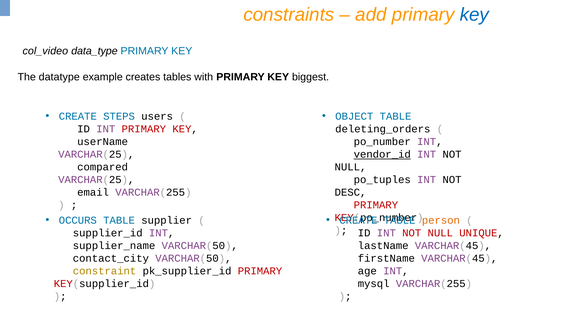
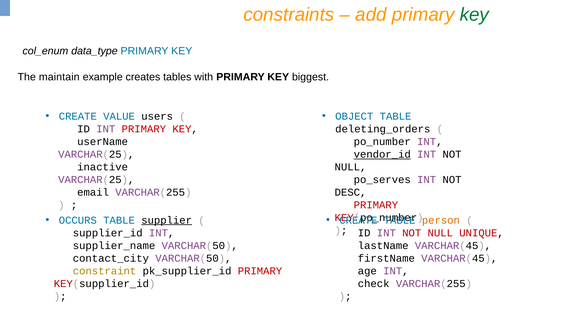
key colour: blue -> green (474, 15)
col_video: col_video -> col_enum (45, 51)
datatype: datatype -> maintain (59, 77)
STEPS: STEPS -> VALUE (119, 116)
compared: compared -> inactive (103, 167)
po_tuples: po_tuples -> po_serves (382, 180)
supplier underline: none -> present (167, 220)
mysql: mysql -> check (374, 284)
